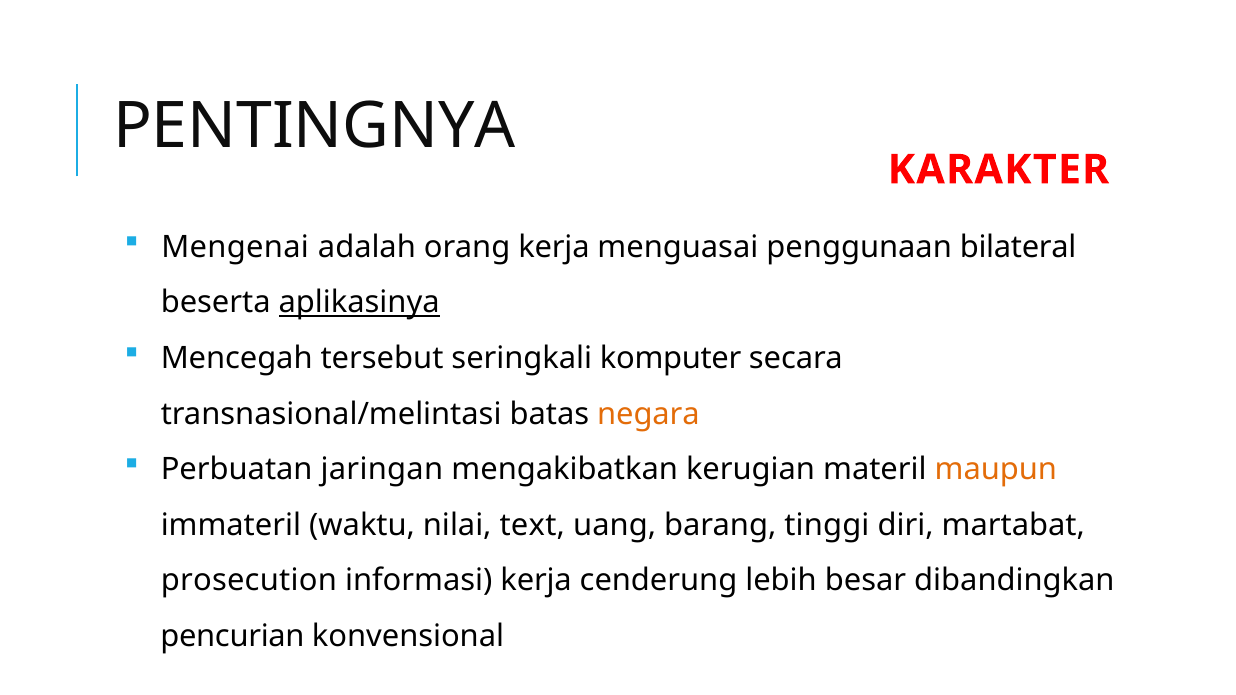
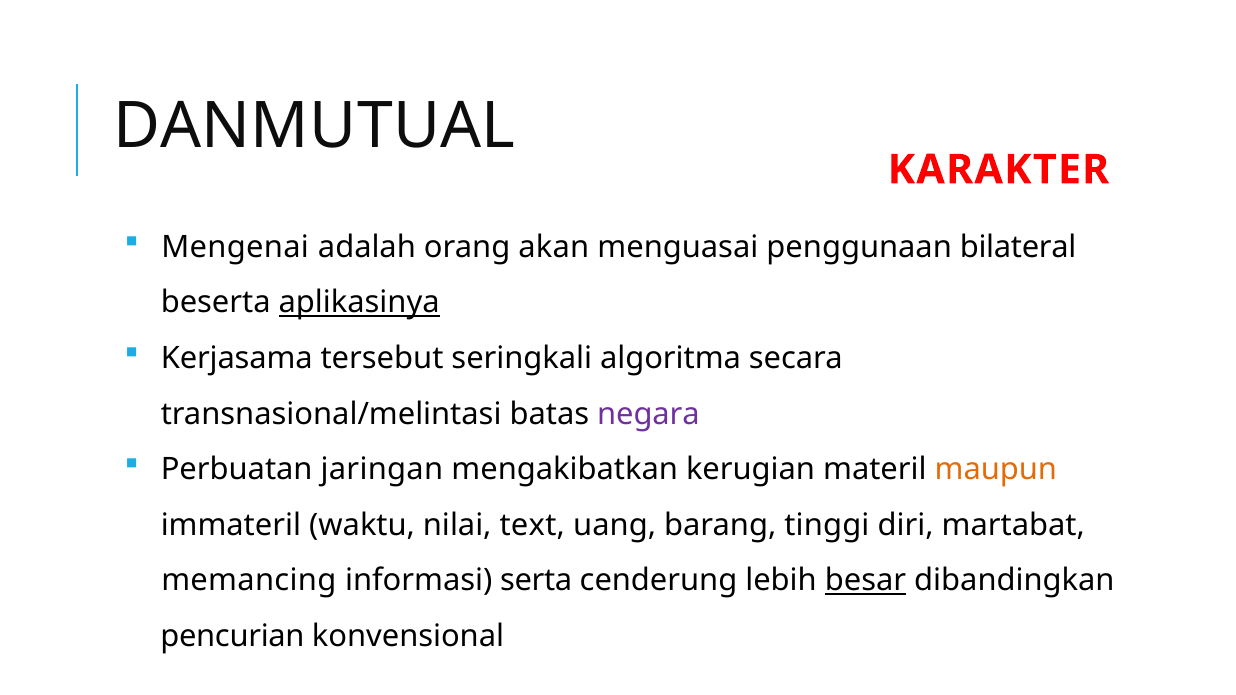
PENTINGNYA: PENTINGNYA -> DANMUTUAL (314, 126)
orang kerja: kerja -> akan (554, 247)
Mencegah: Mencegah -> Kerjasama (237, 359)
komputer: komputer -> algoritma (671, 359)
negara colour: orange -> purple (648, 414)
prosecution: prosecution -> memancing (249, 581)
informasi kerja: kerja -> serta (536, 581)
besar underline: none -> present (866, 581)
